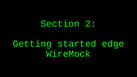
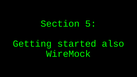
2: 2 -> 5 (91, 24)
edge: edge -> also (113, 44)
